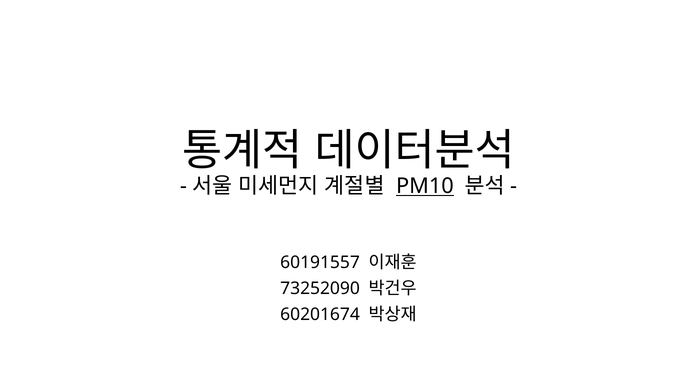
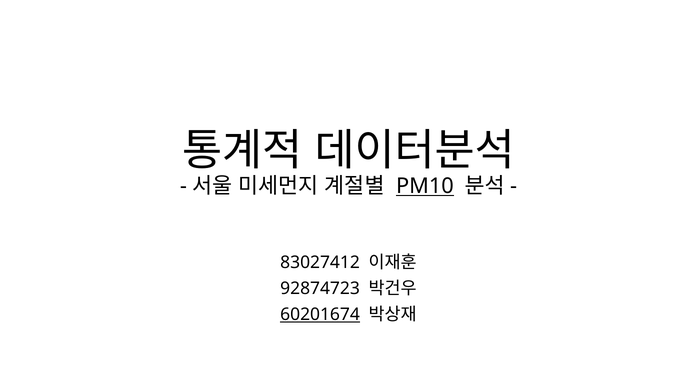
60191557: 60191557 -> 83027412 (320, 262)
73252090: 73252090 -> 92874723 (320, 289)
60201674 underline: none -> present (320, 315)
